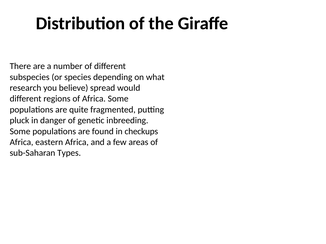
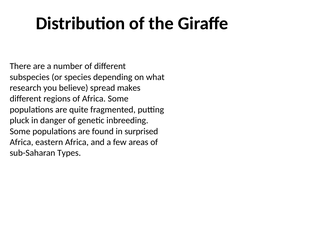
would: would -> makes (129, 88)
checkups: checkups -> surprised (141, 132)
